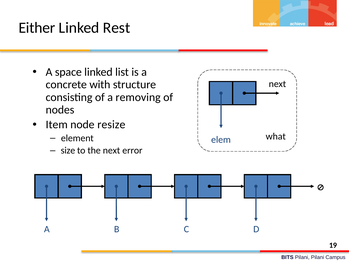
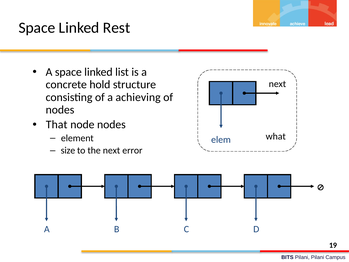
Either: Either -> Space (37, 28)
with: with -> hold (100, 85)
removing: removing -> achieving (138, 97)
Item: Item -> That (57, 125)
node resize: resize -> nodes (111, 125)
